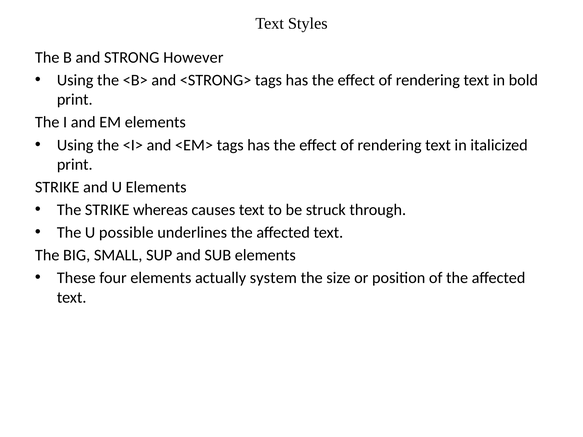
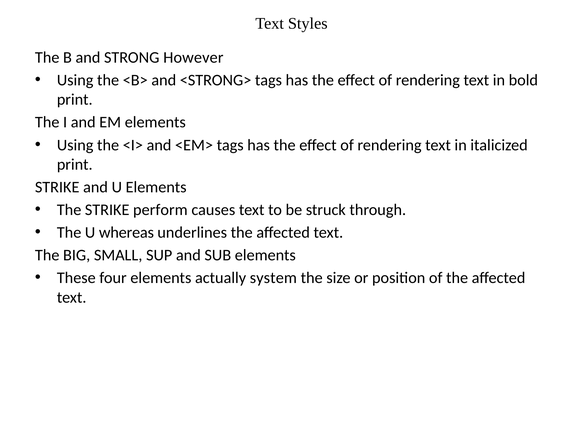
whereas: whereas -> perform (160, 210)
possible: possible -> whereas (126, 233)
